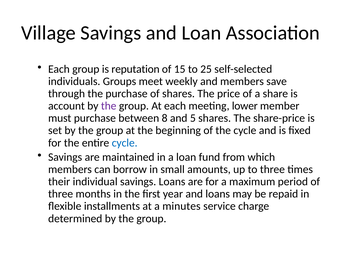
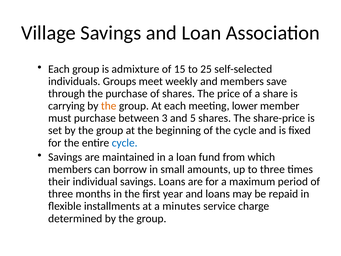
reputation: reputation -> admixture (135, 69)
account: account -> carrying (66, 106)
the colour: purple -> orange (109, 106)
8: 8 -> 3 (165, 118)
